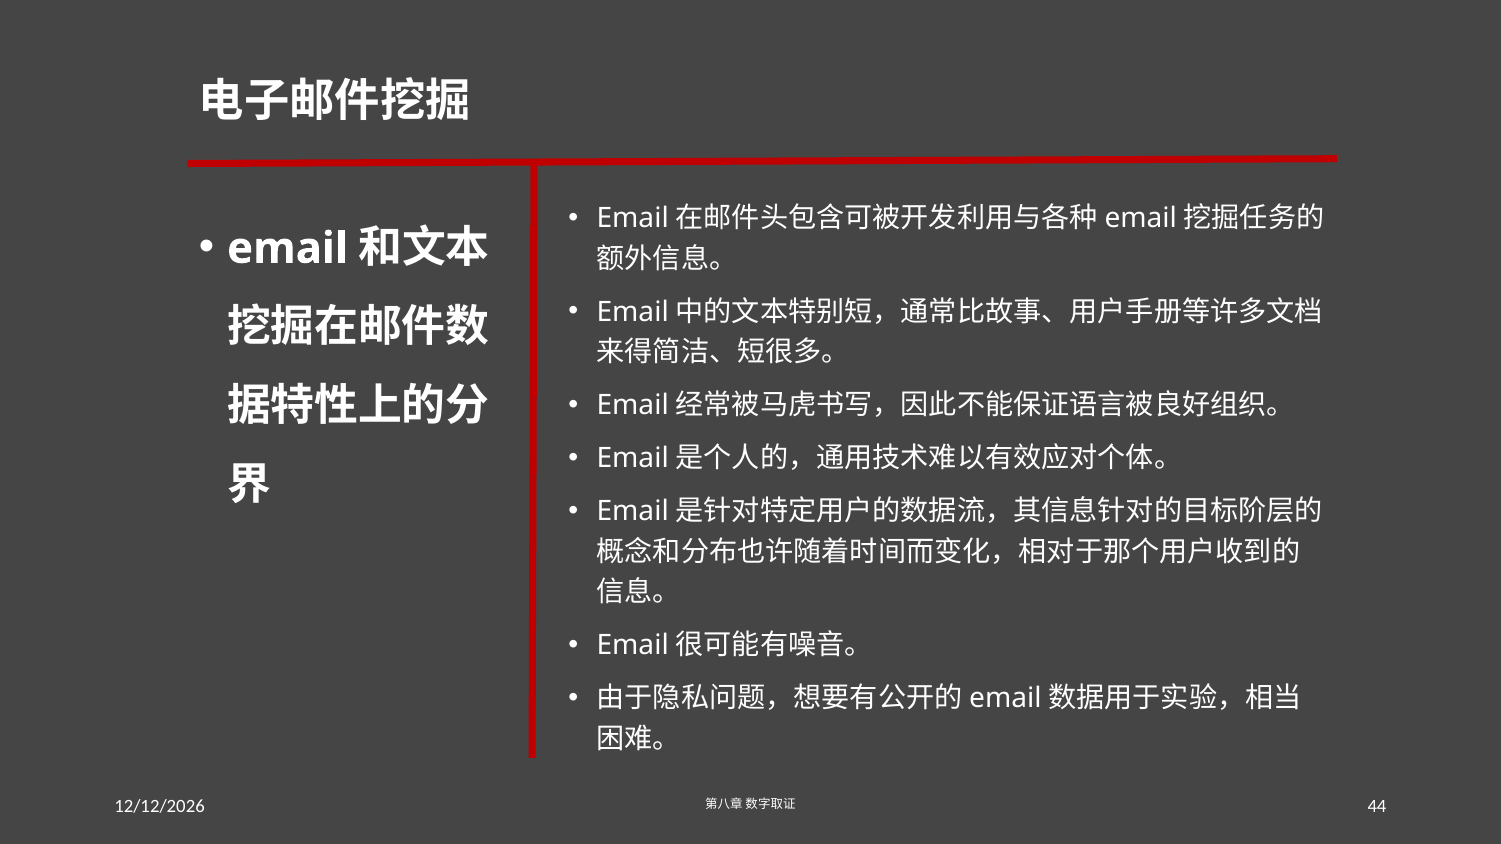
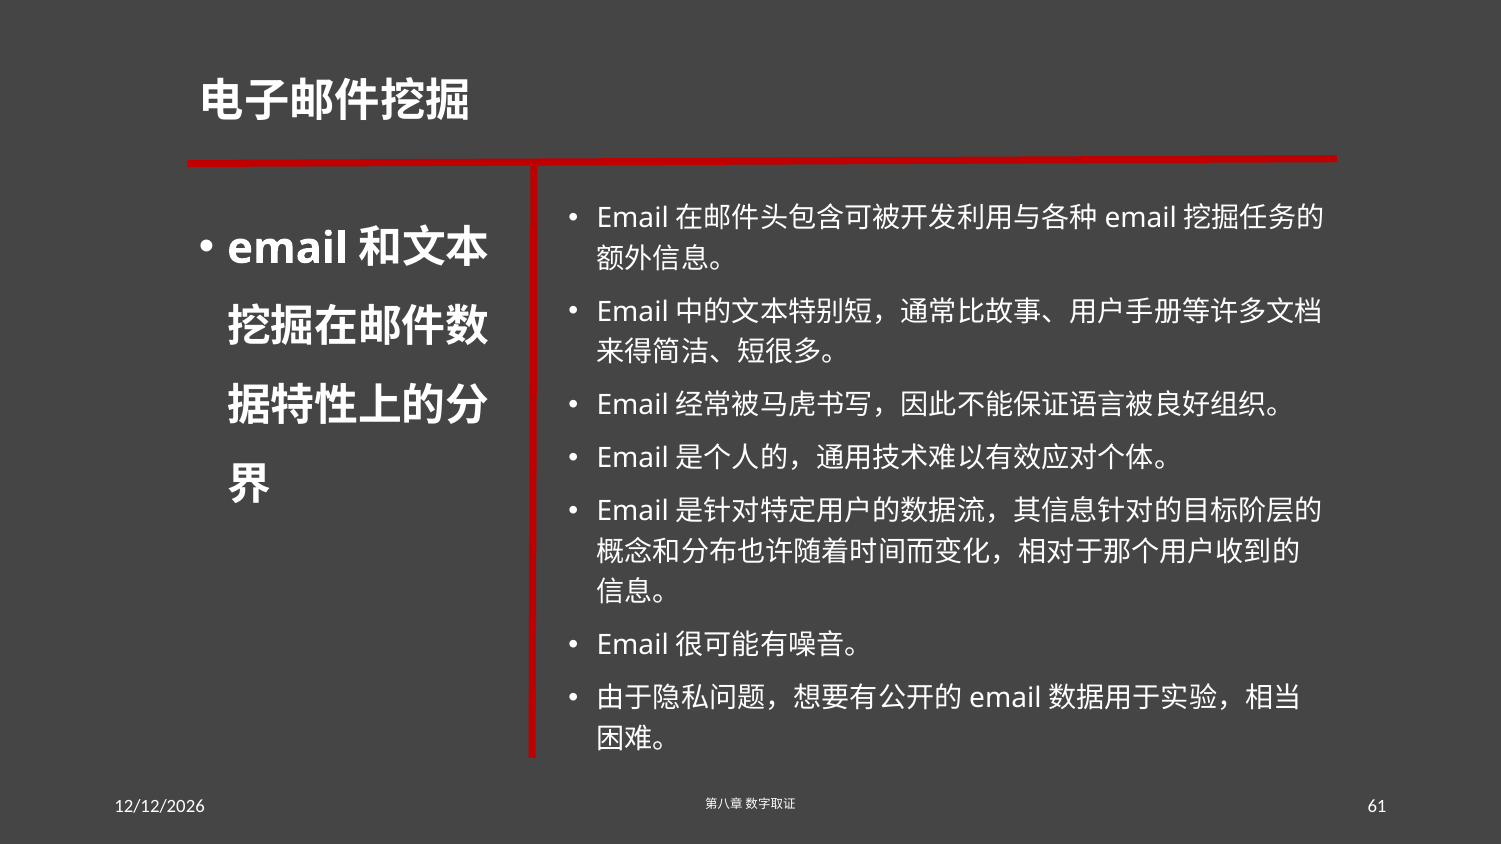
44: 44 -> 61 (1377, 806)
